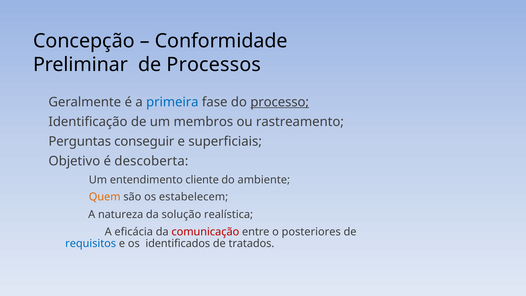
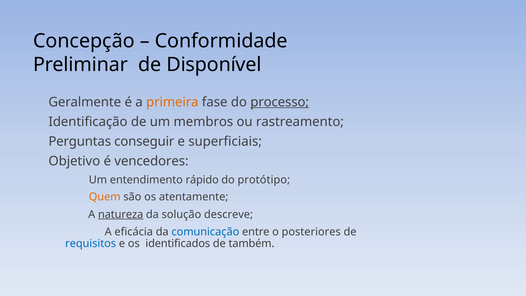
Processos: Processos -> Disponível (214, 65)
primeira colour: blue -> orange (172, 102)
descoberta: descoberta -> vencedores (151, 161)
cliente: cliente -> rápido (202, 180)
ambiente: ambiente -> protótipo (264, 180)
estabelecem: estabelecem -> atentamente (194, 197)
natureza underline: none -> present (121, 214)
realística: realística -> descreve (229, 214)
comunicação colour: red -> blue (205, 232)
tratados: tratados -> também (251, 244)
